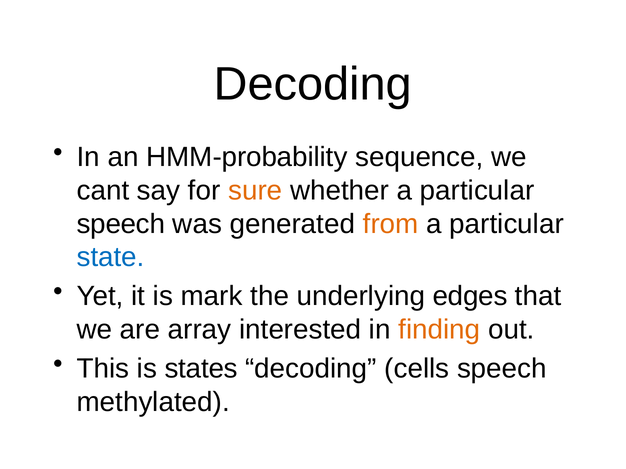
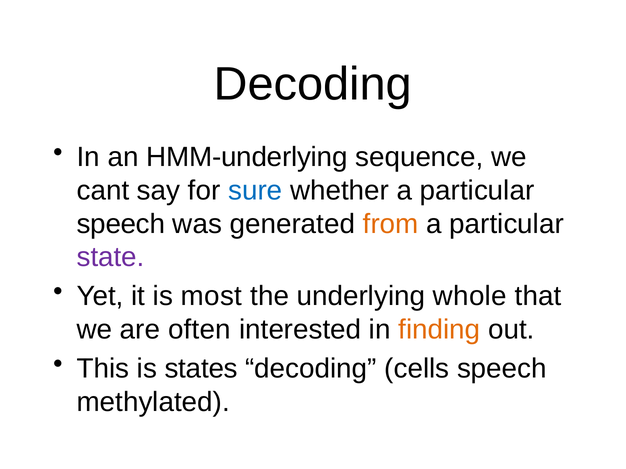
HMM-probability: HMM-probability -> HMM-underlying (247, 157)
sure colour: orange -> blue (255, 191)
state colour: blue -> purple (111, 258)
mark: mark -> most (212, 297)
edges: edges -> whole (470, 297)
array: array -> often (199, 330)
